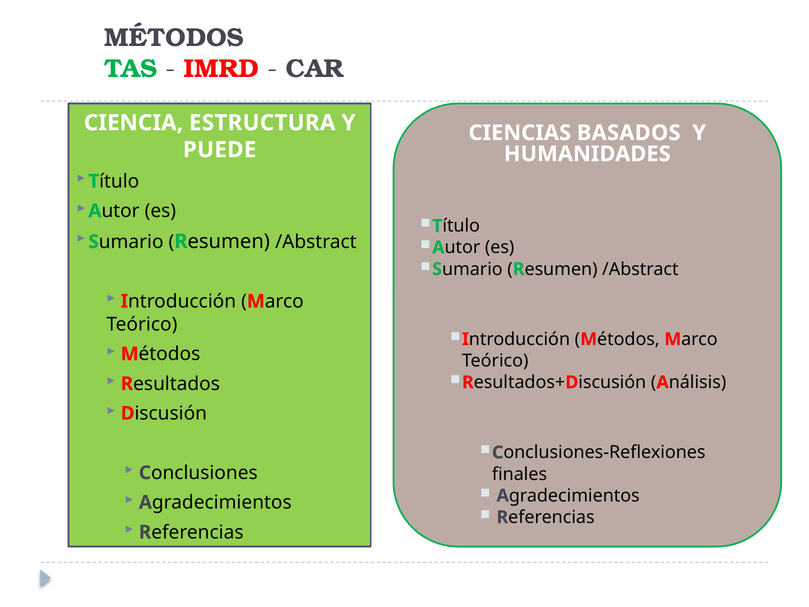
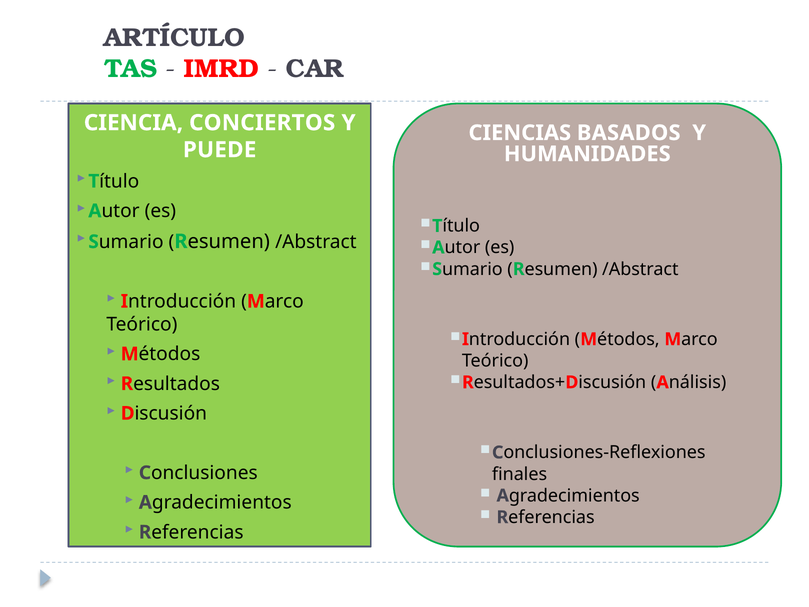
MÉTODOS: MÉTODOS -> ARTÍCULO (174, 38)
ESTRUCTURA: ESTRUCTURA -> CONCIERTOS (262, 123)
